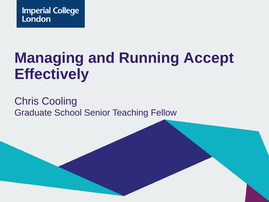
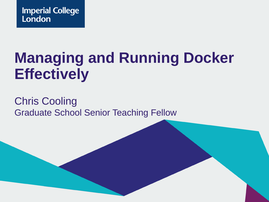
Accept: Accept -> Docker (209, 58)
